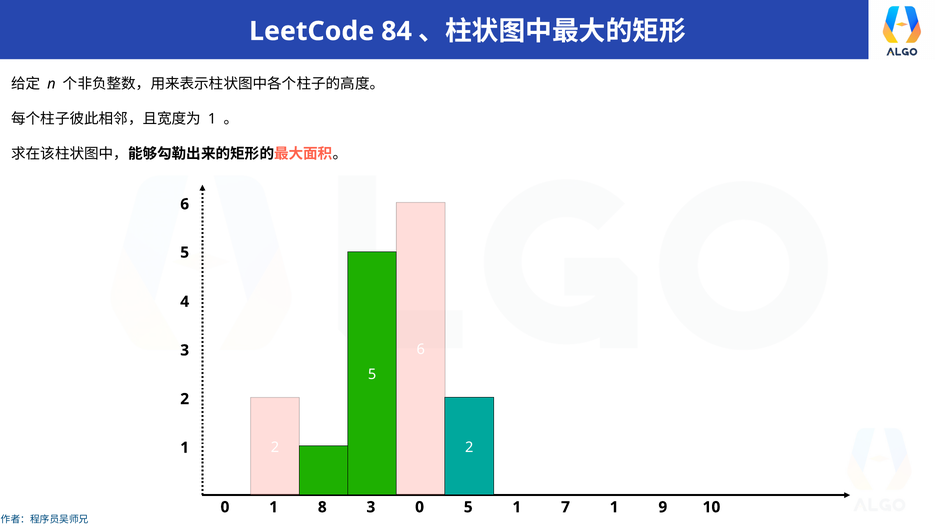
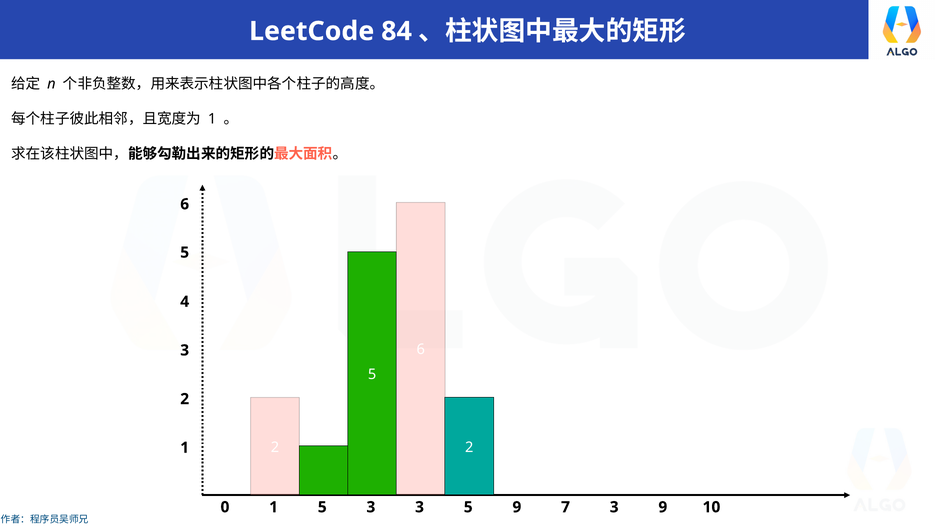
1 8: 8 -> 5 (322, 507)
3 0: 0 -> 3 (420, 507)
5 1: 1 -> 9 (517, 507)
7 1: 1 -> 3 (614, 507)
